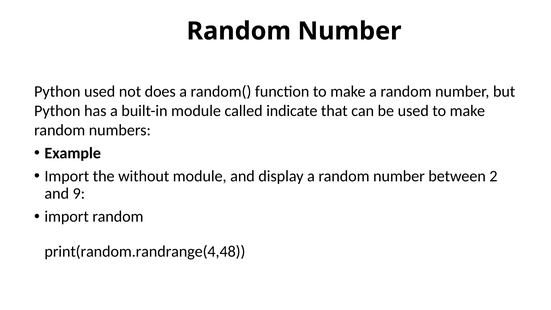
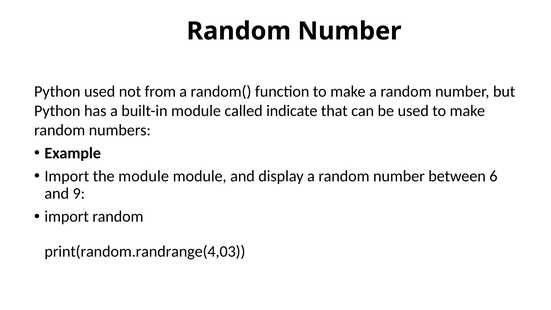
does: does -> from (160, 92)
the without: without -> module (144, 176)
2: 2 -> 6 (493, 176)
print(random.randrange(4,48: print(random.randrange(4,48 -> print(random.randrange(4,03 (145, 251)
